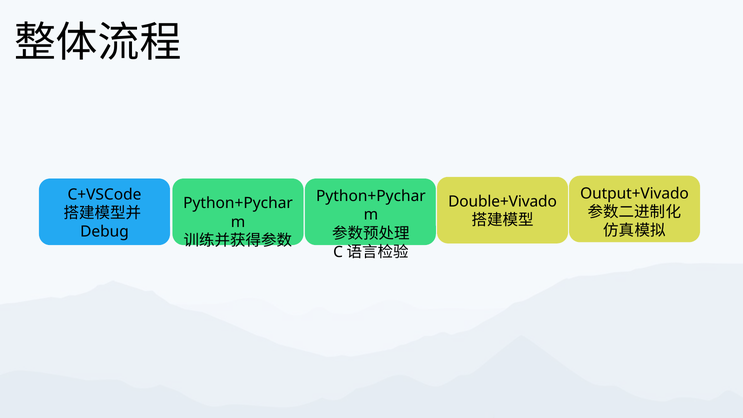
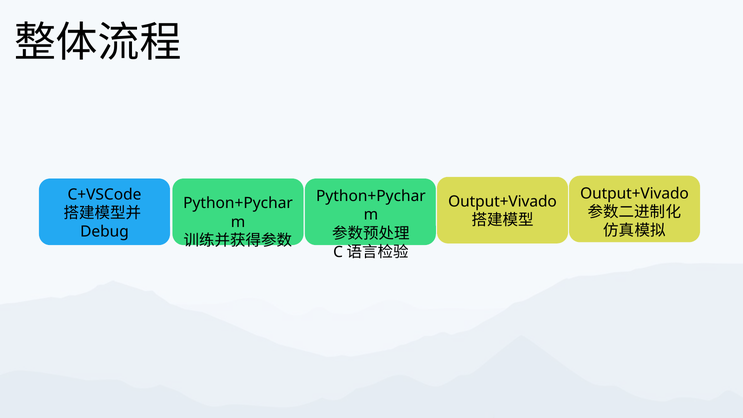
Double+Vivado: Double+Vivado -> Output+Vivado (503, 202)
